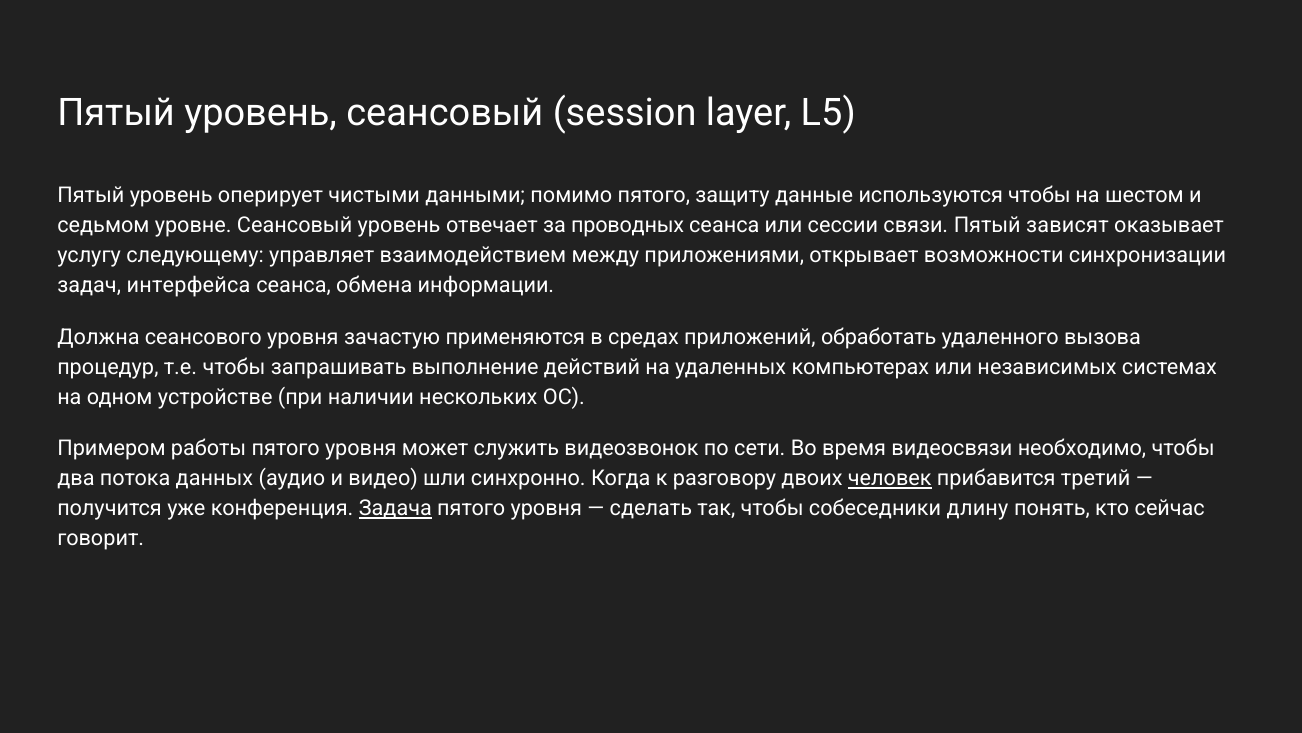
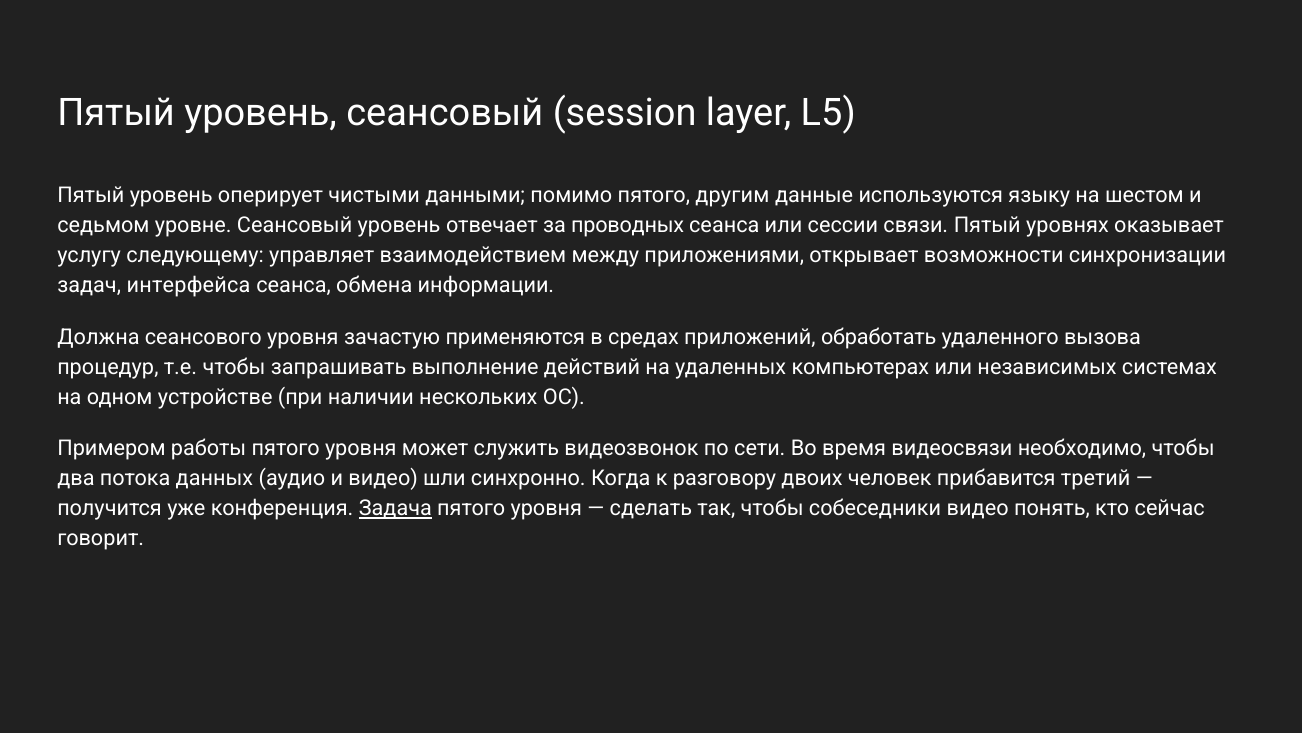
защиту: защиту -> другим (732, 196)
используются чтобы: чтобы -> языку (1039, 196)
зависят: зависят -> уровнях (1067, 225)
человек underline: present -> none (890, 478)
собеседники длину: длину -> видео (978, 508)
